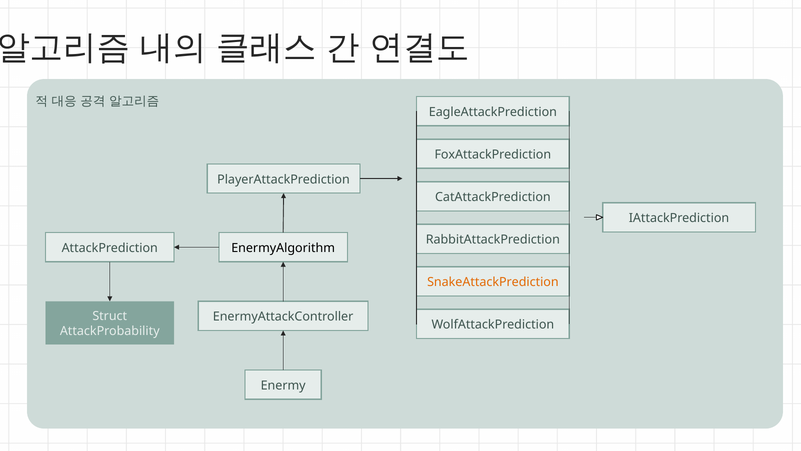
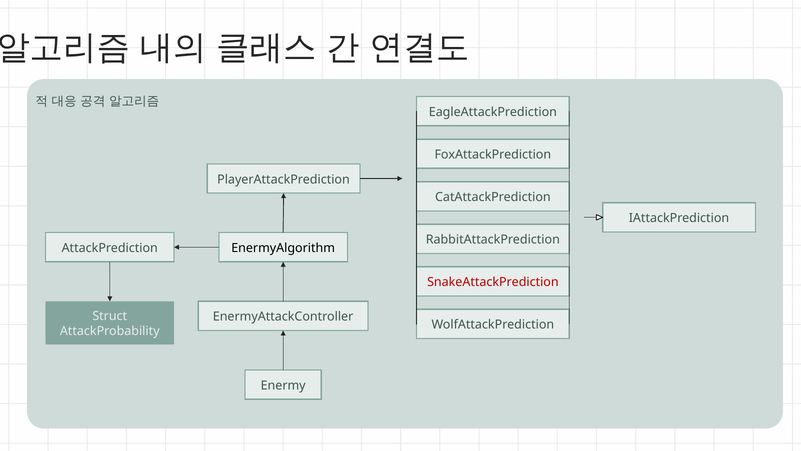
SnakeAttackPrediction colour: orange -> red (493, 282)
